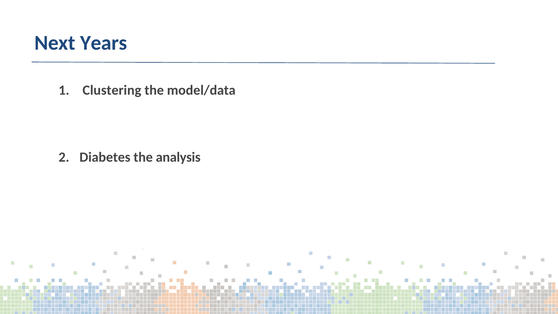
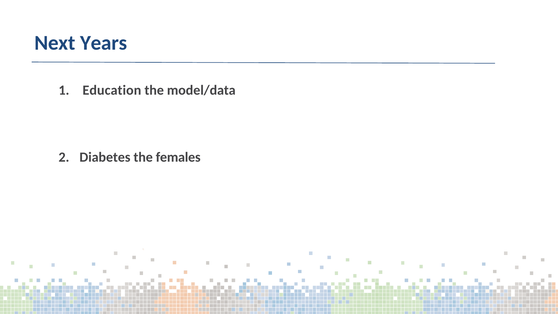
Clustering: Clustering -> Education (112, 90)
analysis: analysis -> females (178, 157)
